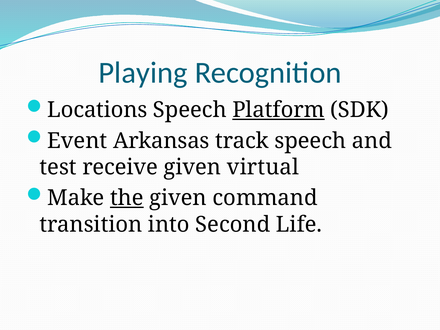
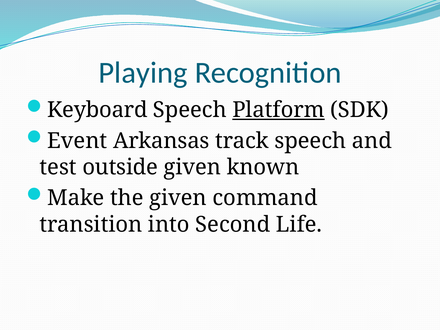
Locations: Locations -> Keyboard (97, 110)
receive: receive -> outside (120, 167)
virtual: virtual -> known (263, 167)
the underline: present -> none (127, 198)
